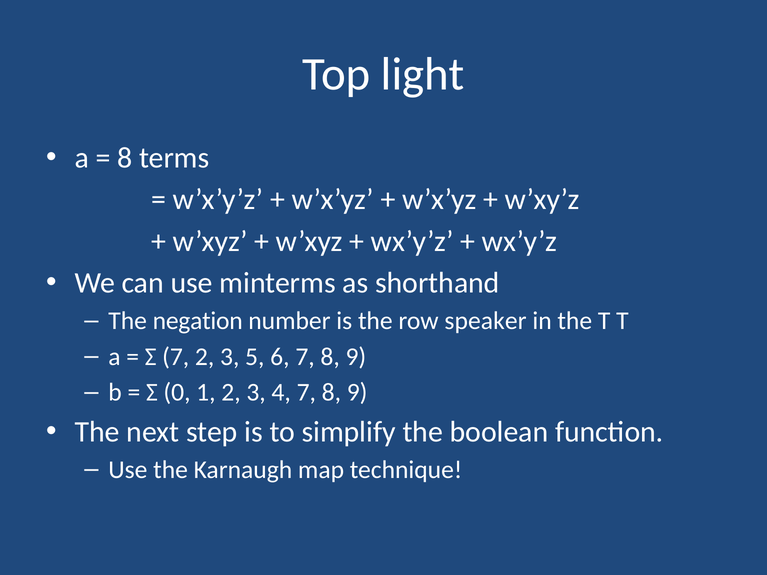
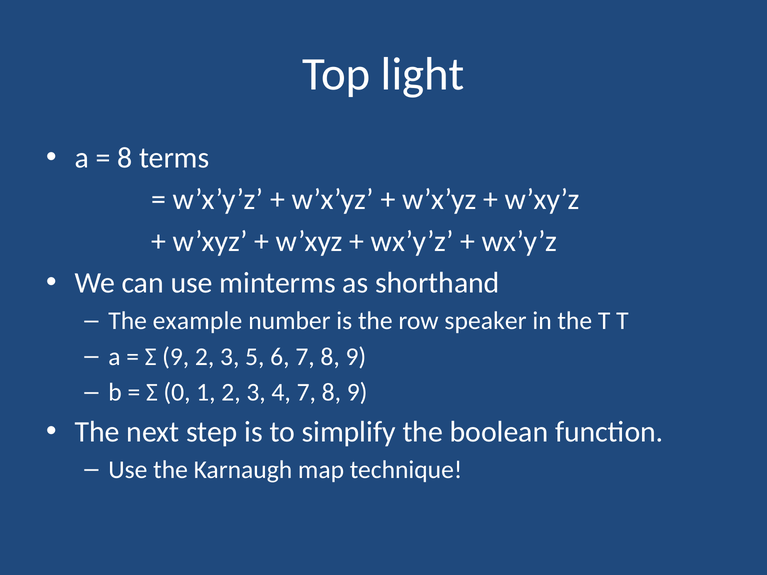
negation: negation -> example (198, 321)
Σ 7: 7 -> 9 (176, 357)
